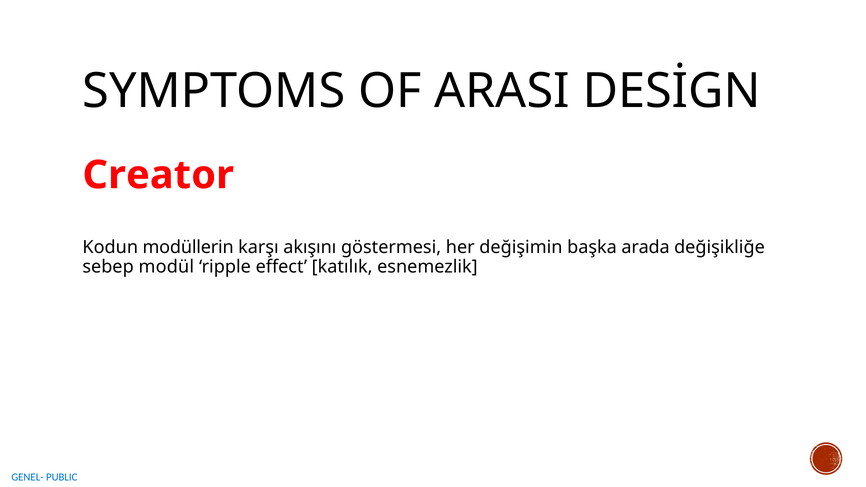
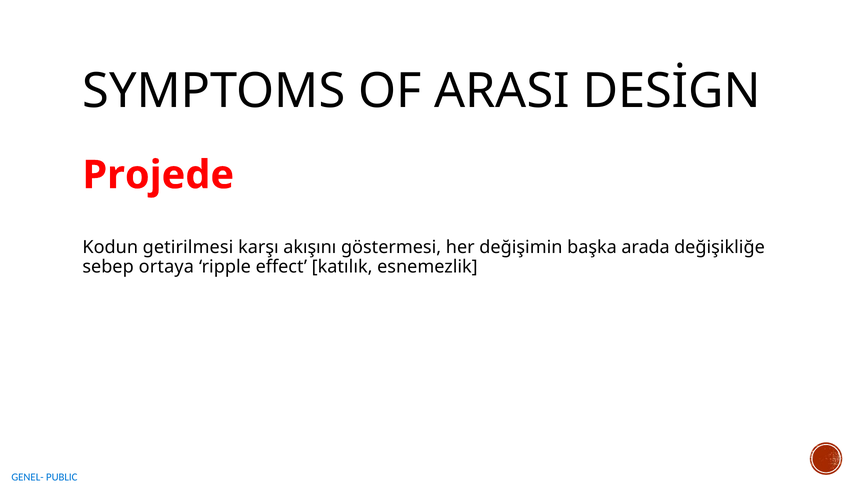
Creator: Creator -> Projede (158, 175)
modüllerin: modüllerin -> getirilmesi (188, 248)
modül: modül -> ortaya (166, 267)
